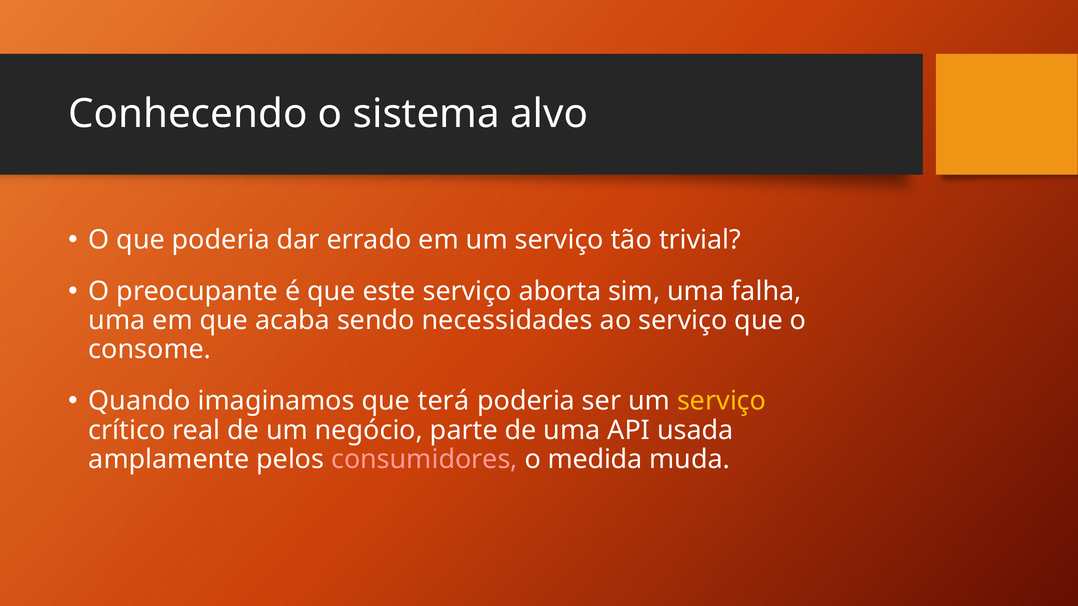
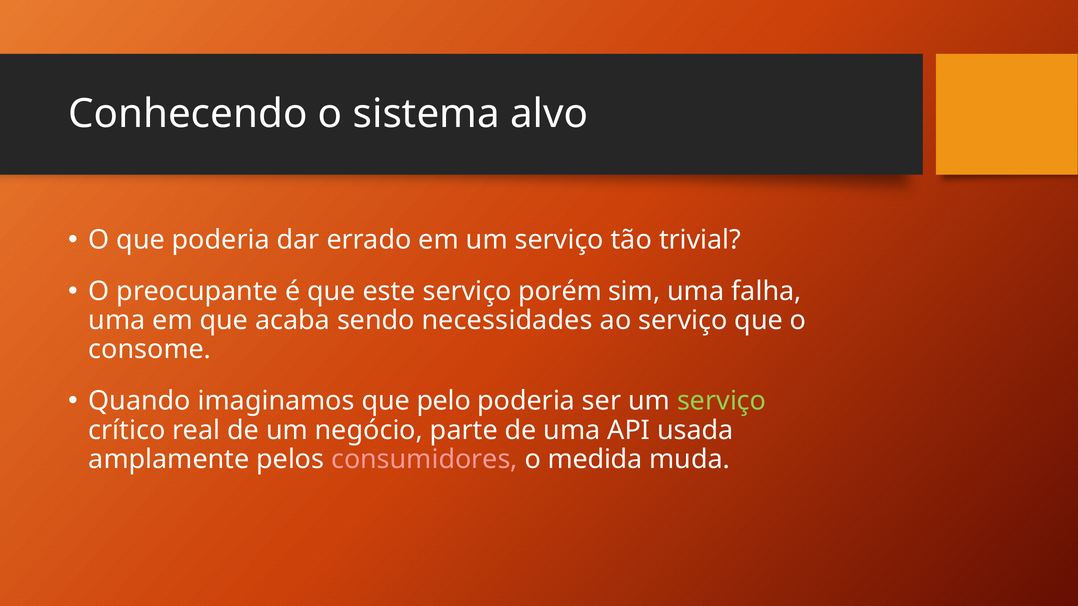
aborta: aborta -> porém (560, 292)
terá: terá -> pelo (444, 401)
serviço colour: yellow -> light green (722, 401)
